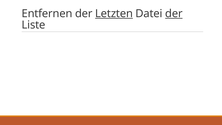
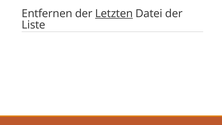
der underline: present -> none (174, 14)
